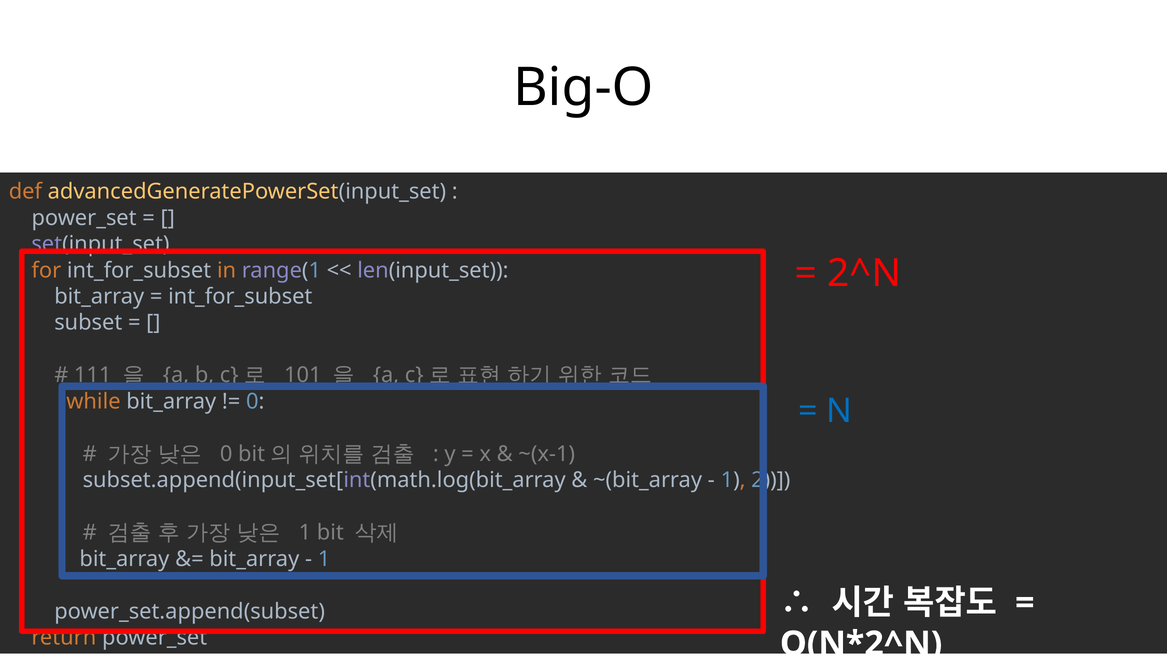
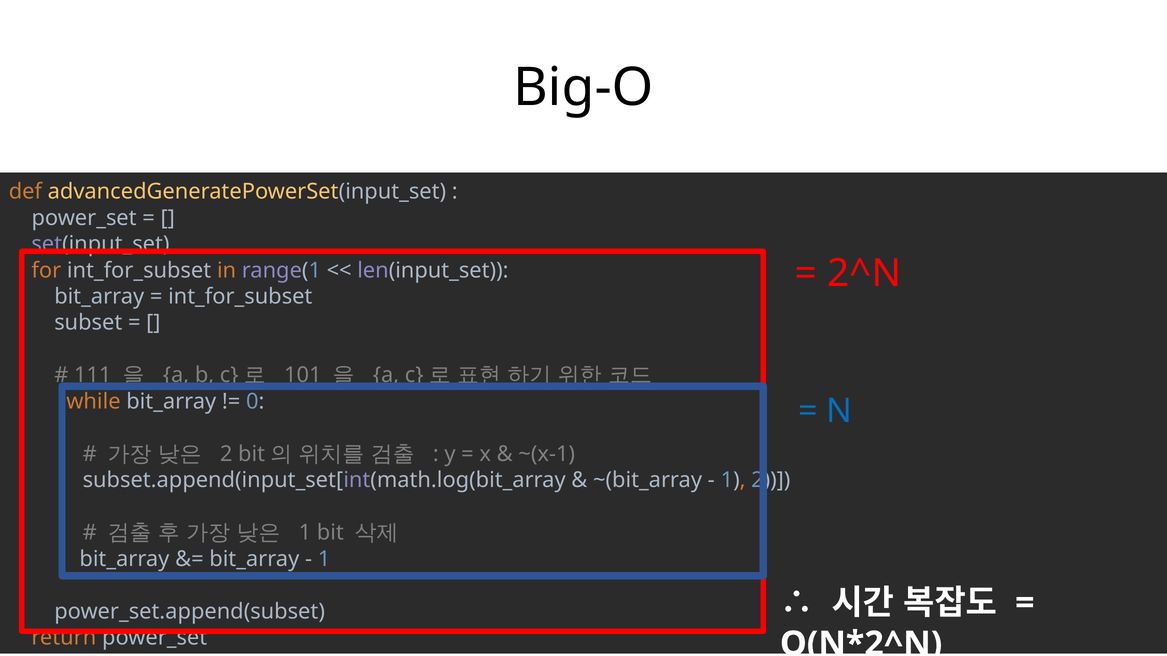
0: 0 -> 2 (226, 454)
